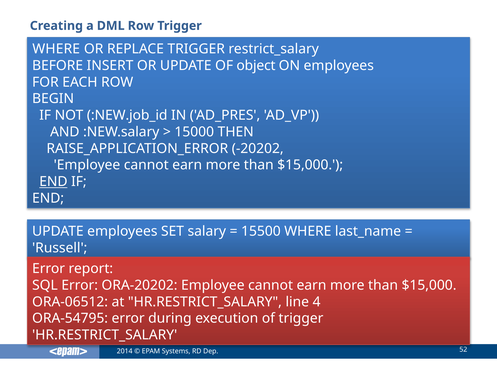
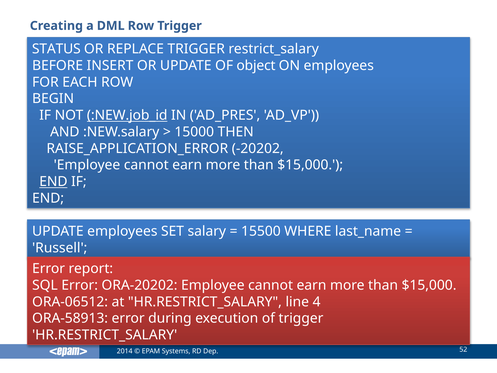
WHERE: WHERE -> STATUS (56, 49)
:NEW.job_id underline: none -> present (127, 115)
ORA-54795: ORA-54795 -> ORA-58913 (70, 318)
